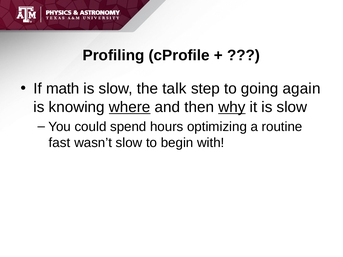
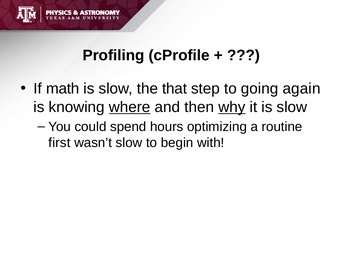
talk: talk -> that (175, 89)
fast: fast -> first (59, 143)
